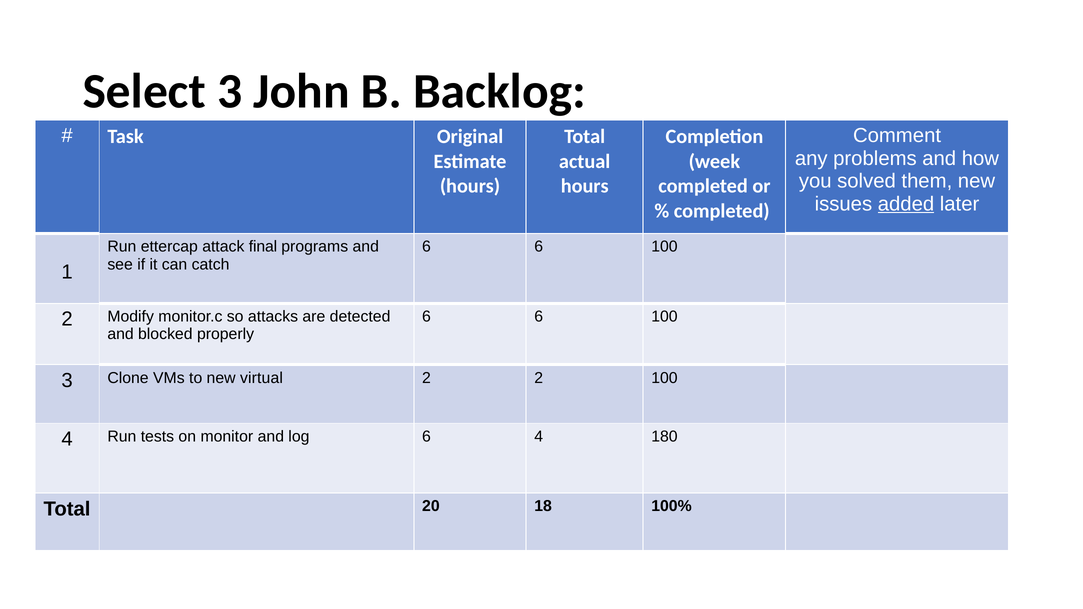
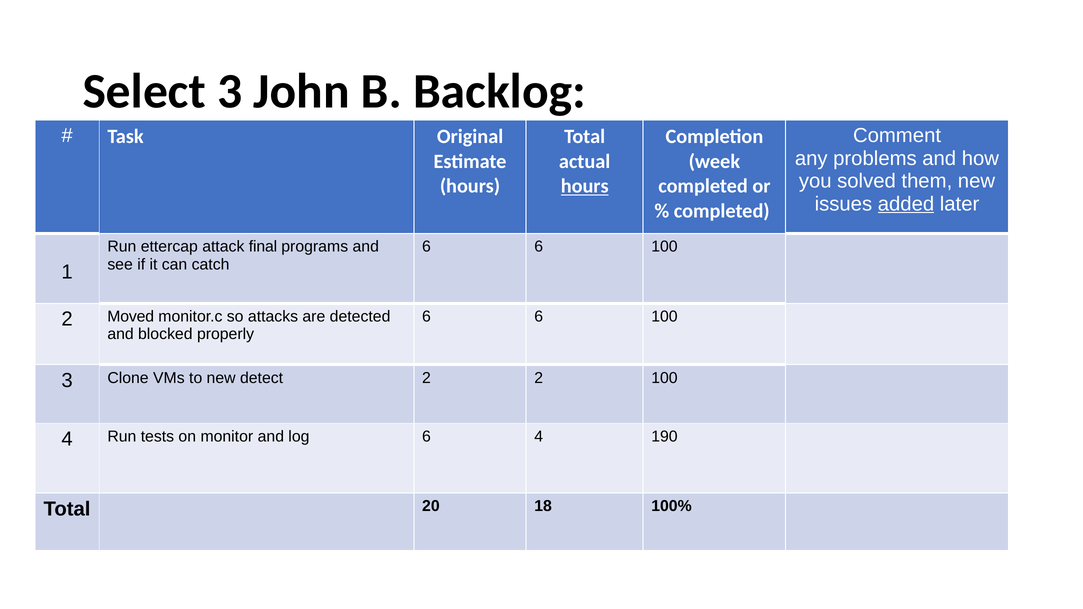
hours underline: none -> present (585, 186)
Modify: Modify -> Moved (131, 317)
virtual: virtual -> detect (262, 378)
180: 180 -> 190 (664, 437)
